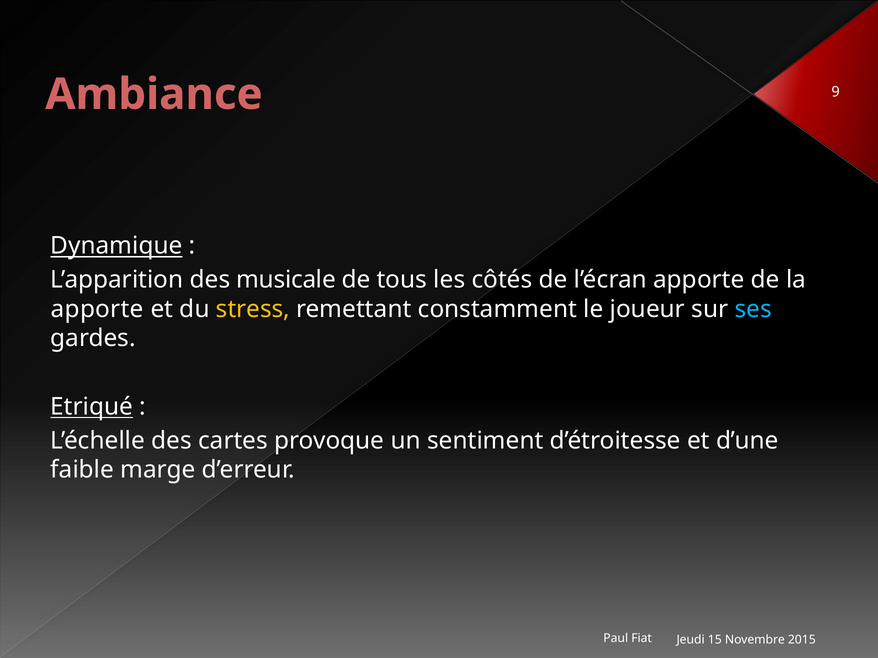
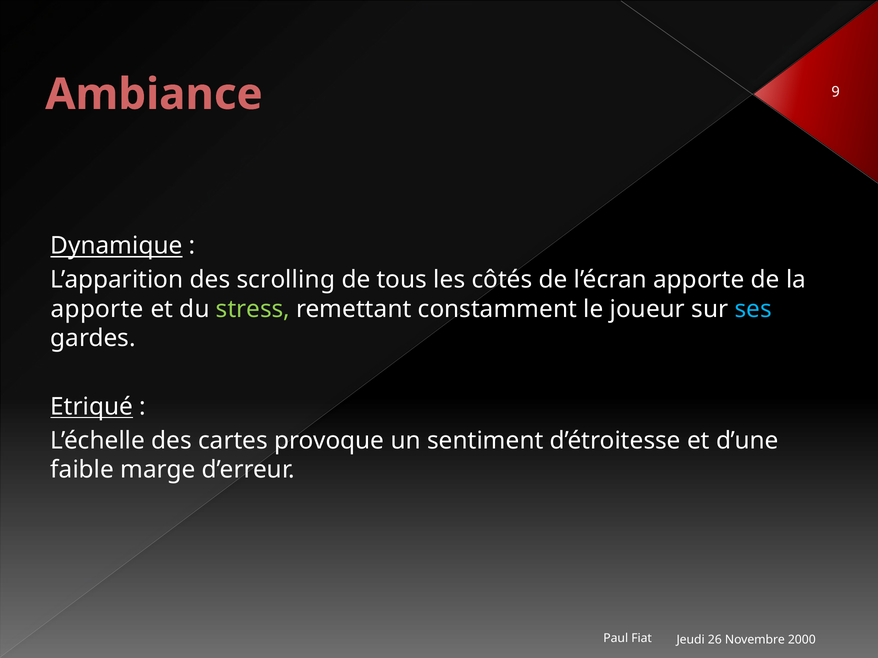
musicale: musicale -> scrolling (286, 280)
stress colour: yellow -> light green (253, 309)
15: 15 -> 26 (715, 640)
2015: 2015 -> 2000 (802, 640)
